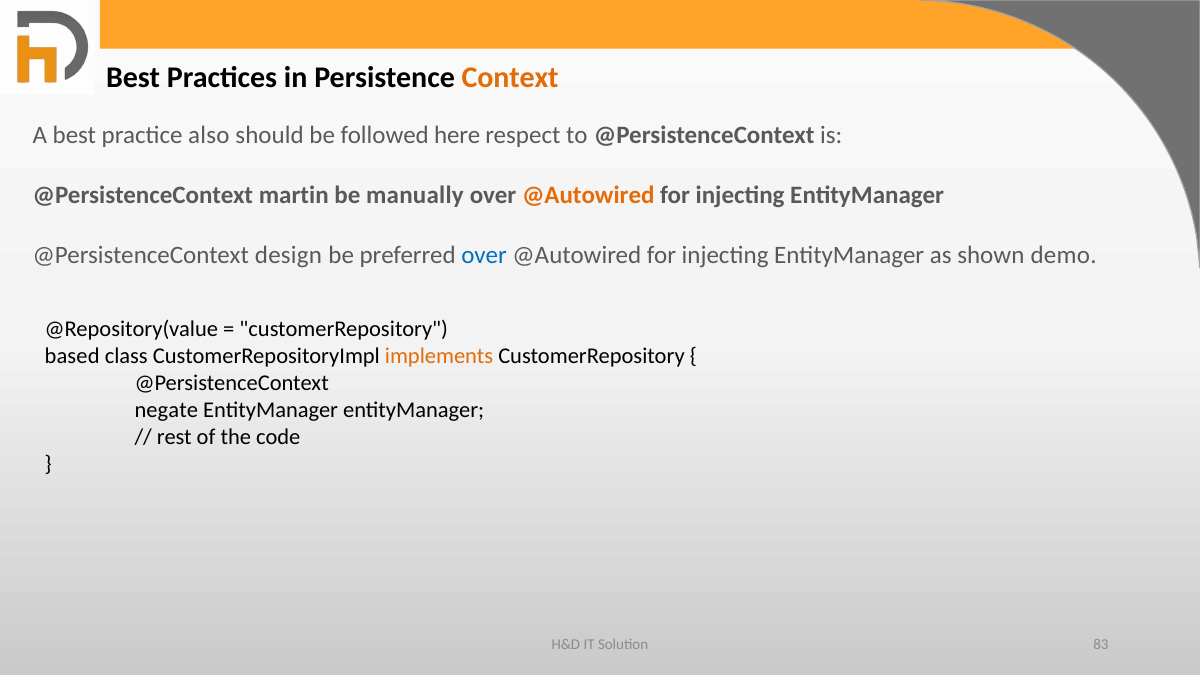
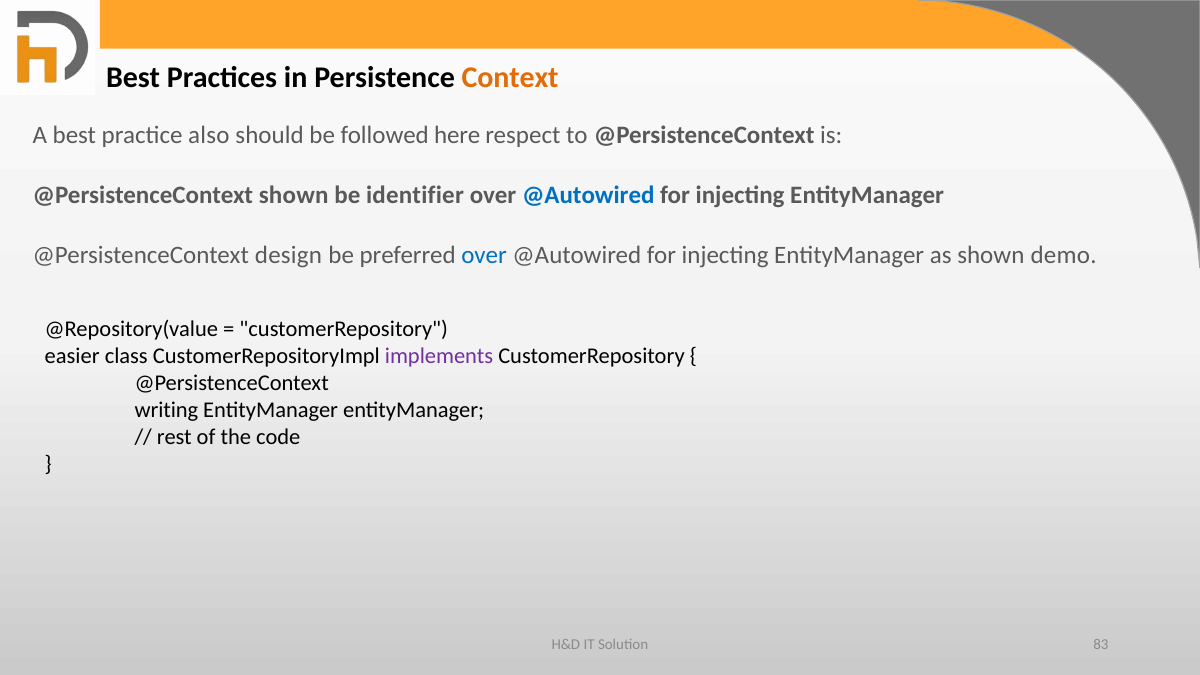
@PersistenceContext martin: martin -> shown (294, 195)
manually: manually -> identifier (415, 195)
@Autowired colour: orange -> blue (588, 195)
based: based -> easier (72, 356)
implements colour: orange -> purple (439, 356)
negate: negate -> writing (166, 410)
